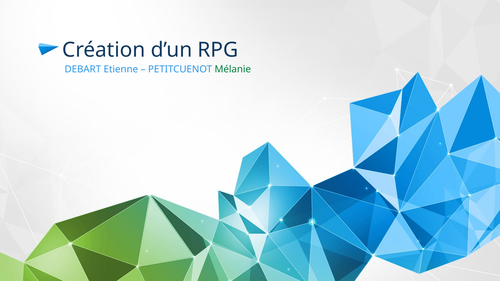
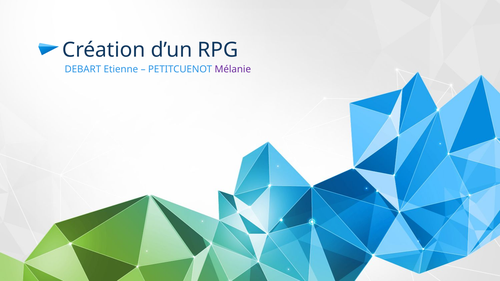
Mélanie colour: green -> purple (233, 69)
